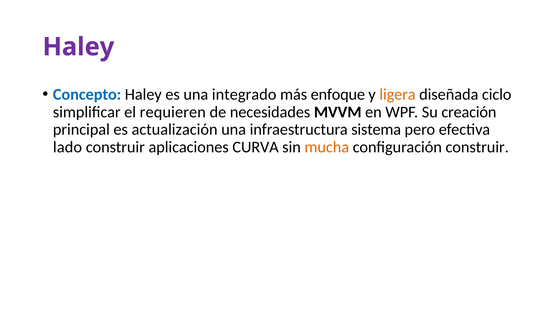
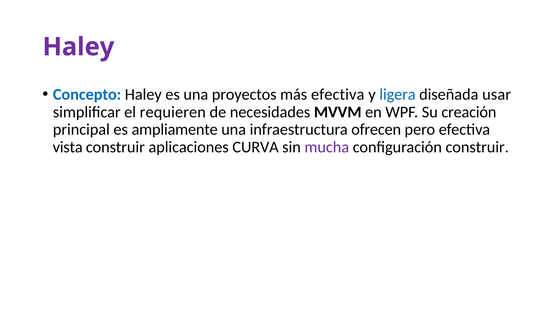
integrado: integrado -> proyectos (244, 94)
más enfoque: enfoque -> efectiva (338, 94)
ligera colour: orange -> blue (397, 94)
ciclo: ciclo -> usar (497, 94)
actualización: actualización -> ampliamente (175, 129)
sistema: sistema -> ofrecen (376, 129)
lado: lado -> vista (68, 147)
mucha colour: orange -> purple (327, 147)
